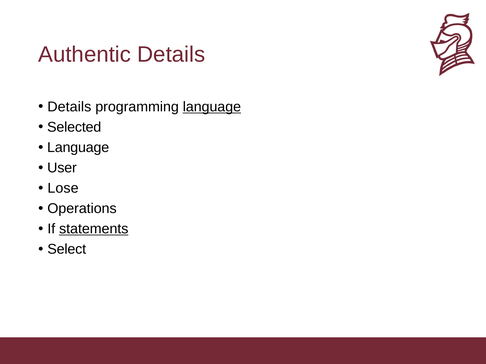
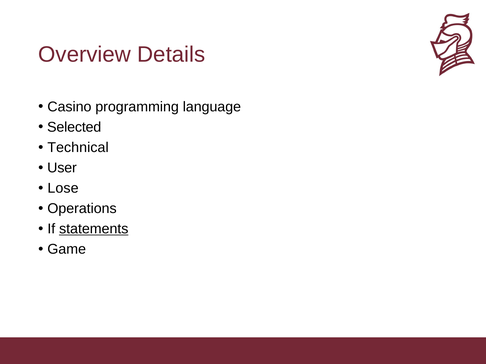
Authentic: Authentic -> Overview (85, 54)
Details: Details -> Casino (69, 107)
language underline: present -> none (212, 107)
Language: Language -> Technical (78, 148)
Select: Select -> Game (67, 250)
